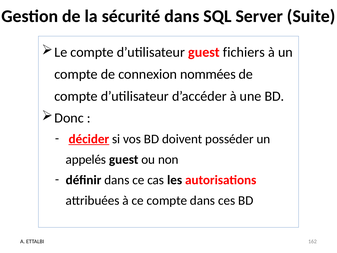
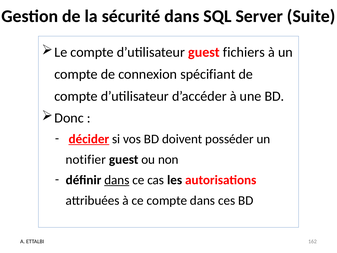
nommées: nommées -> spécifiant (208, 74)
appelés: appelés -> notifier (86, 159)
dans underline: none -> present (117, 180)
